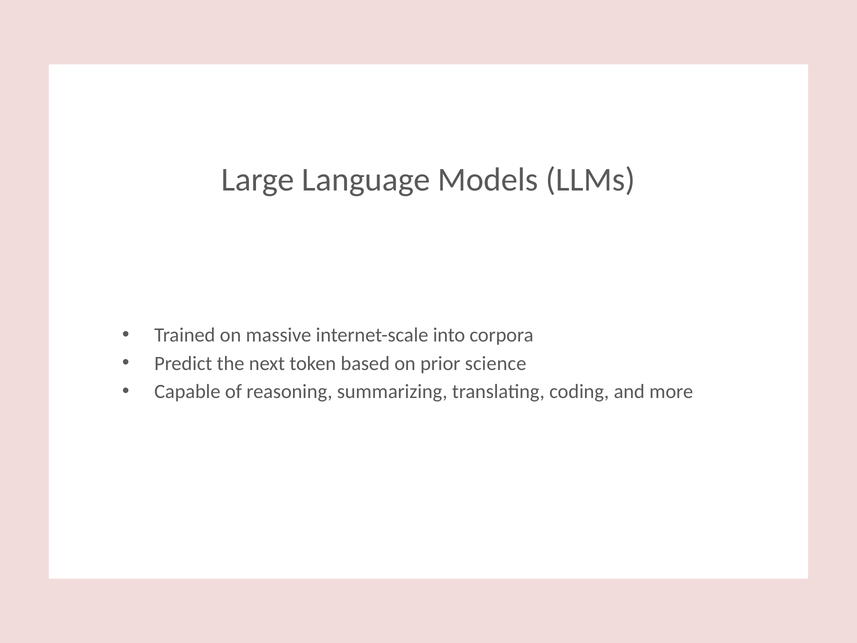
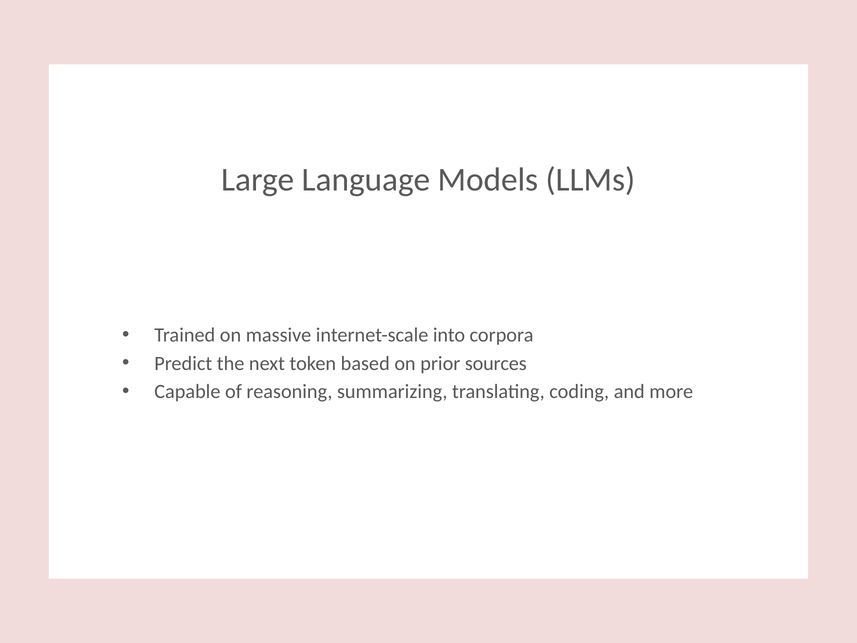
science: science -> sources (496, 363)
